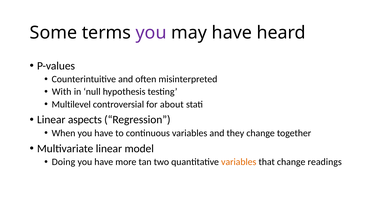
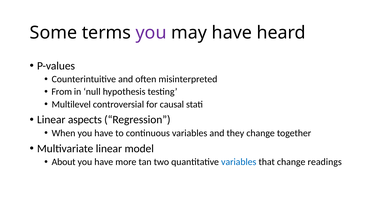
With: With -> From (62, 92)
about: about -> causal (172, 104)
Doing: Doing -> About (64, 162)
variables colour: orange -> blue (239, 162)
